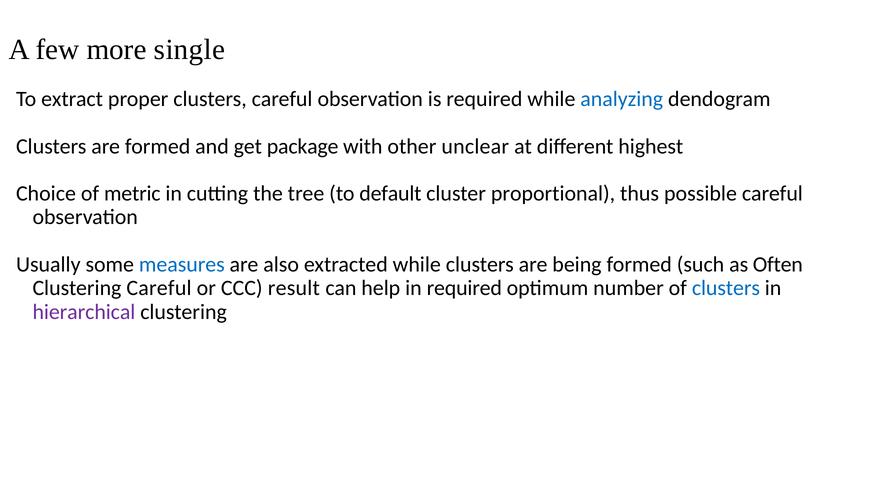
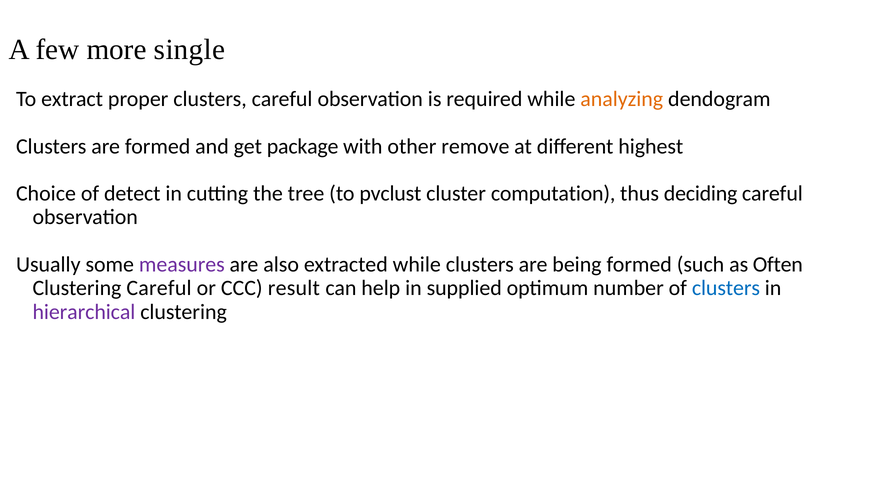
analyzing colour: blue -> orange (622, 99)
unclear: unclear -> remove (475, 146)
metric: metric -> detect (132, 194)
default: default -> pvclust (390, 194)
proportional: proportional -> computation (553, 194)
possible: possible -> deciding (701, 194)
measures colour: blue -> purple (182, 265)
in required: required -> supplied (464, 288)
